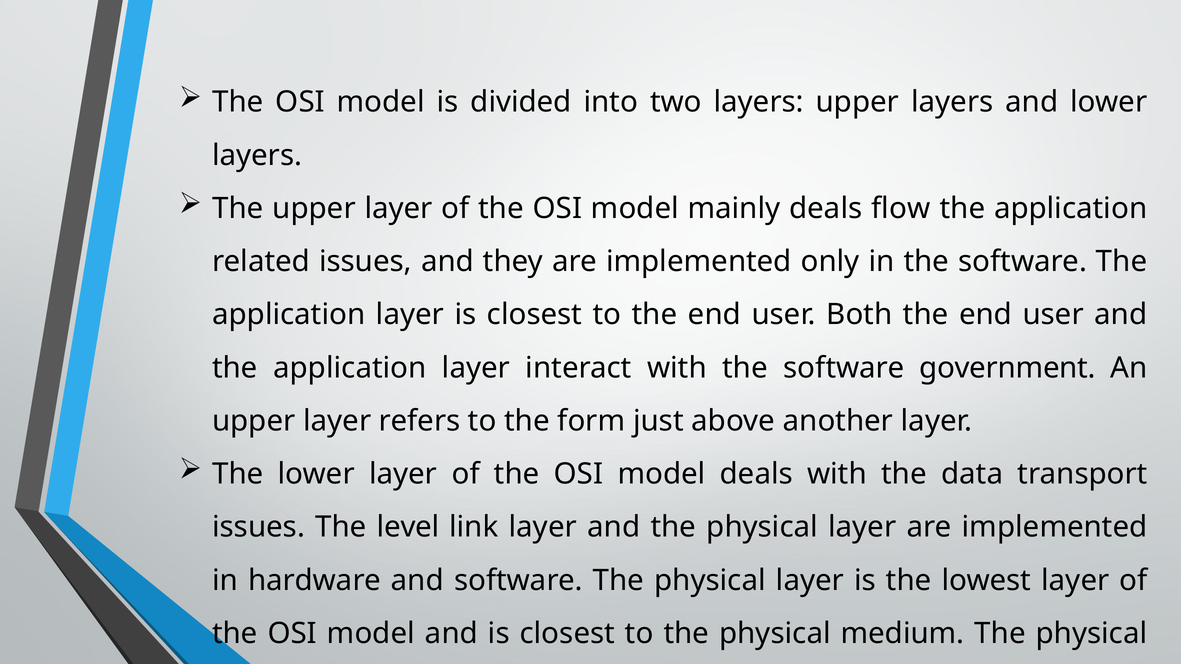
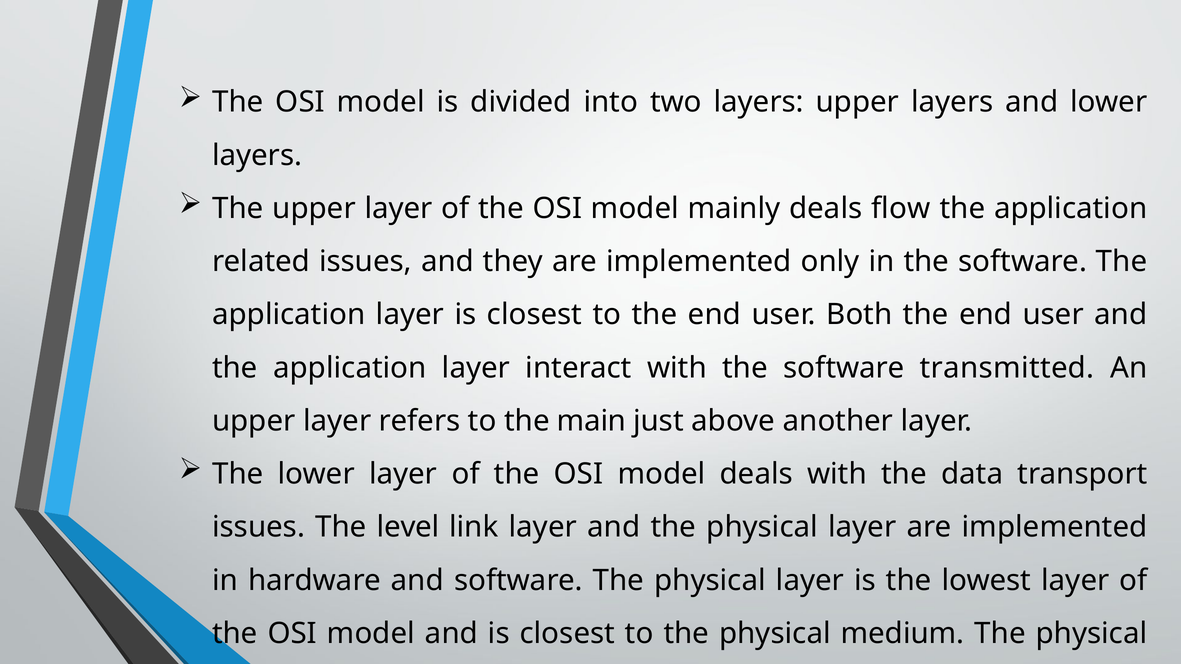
government: government -> transmitted (1007, 368)
form: form -> main (592, 421)
